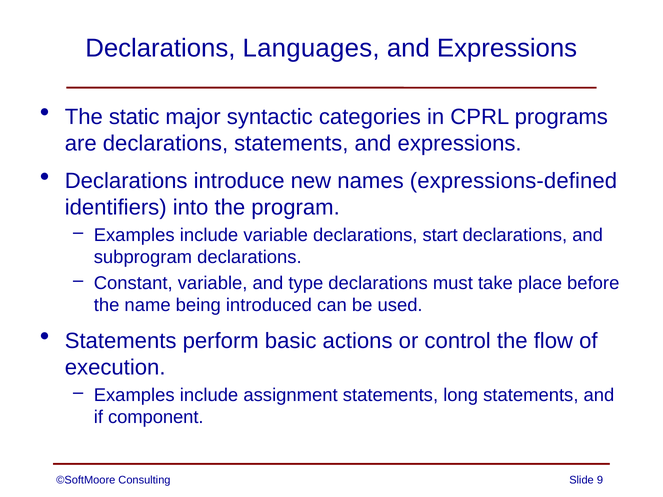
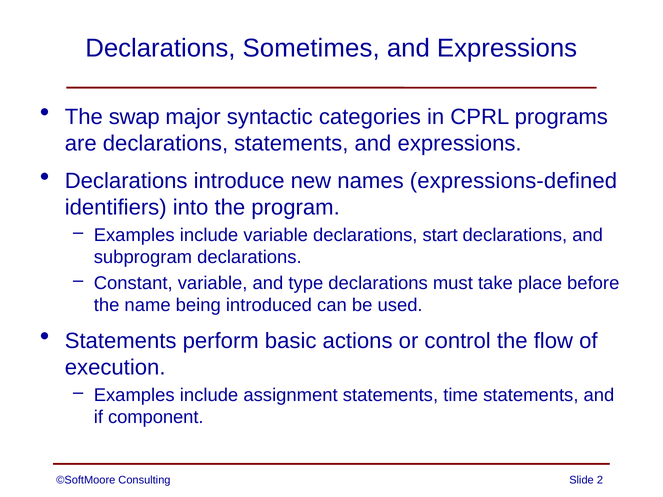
Languages: Languages -> Sometimes (311, 48)
static: static -> swap (134, 117)
long: long -> time (461, 395)
9: 9 -> 2 (600, 480)
